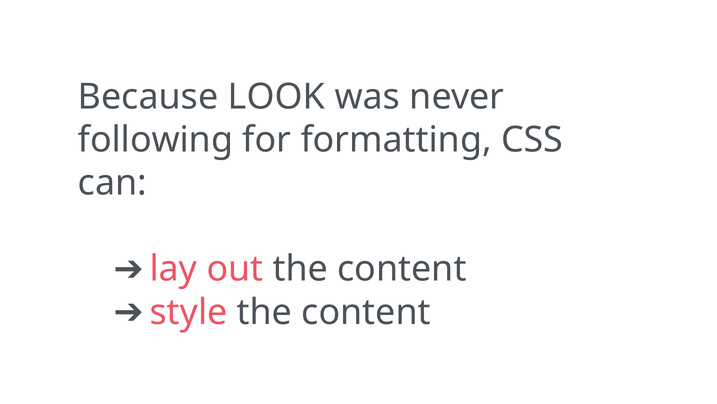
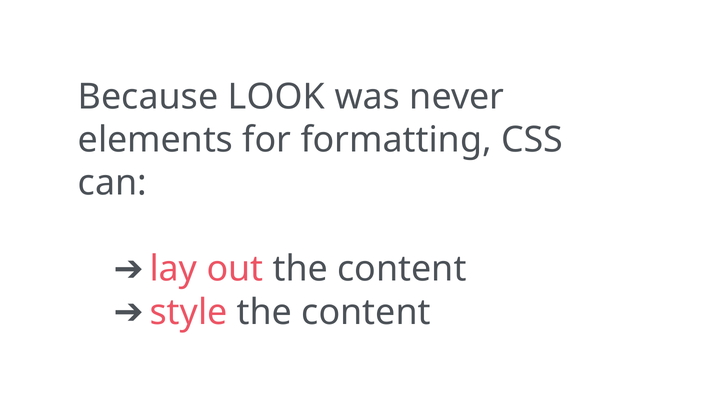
following: following -> elements (156, 140)
